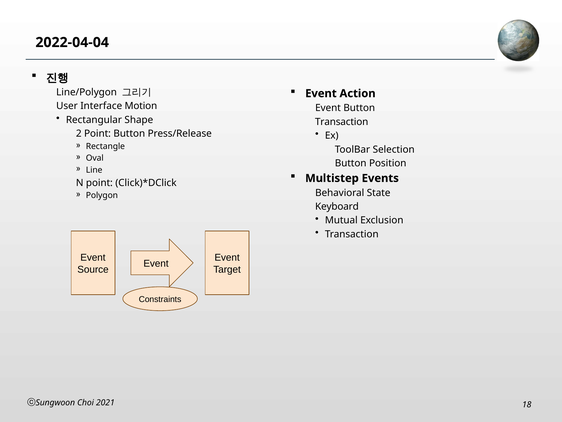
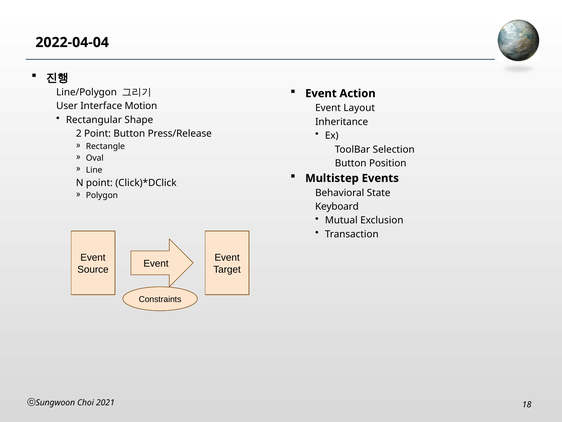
Event Button: Button -> Layout (359, 108)
Transaction: Transaction -> Inheritance (342, 122)
